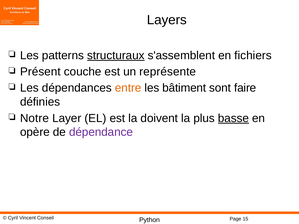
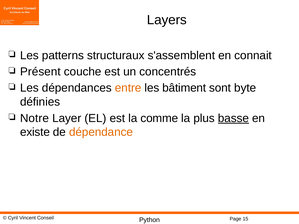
structuraux underline: present -> none (116, 55)
fichiers: fichiers -> connait (253, 55)
représente: représente -> concentrés (168, 72)
faire: faire -> byte (245, 88)
doivent: doivent -> comme (159, 118)
opère: opère -> existe (35, 132)
dépendance colour: purple -> orange (101, 132)
